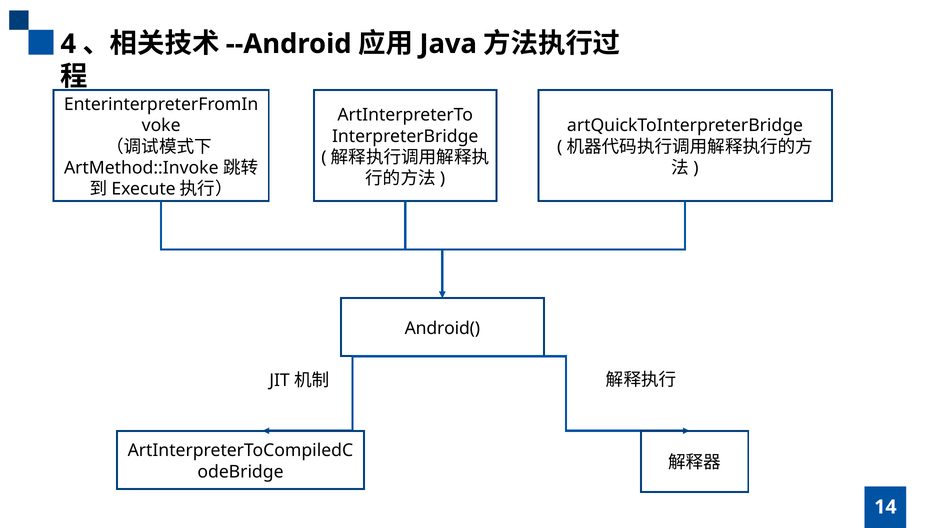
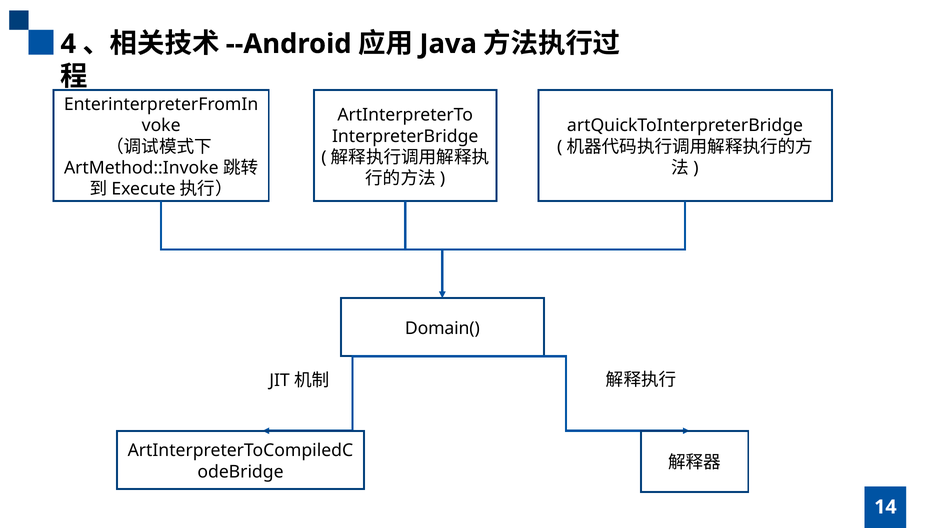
Android(: Android( -> Domain( (442, 328)
